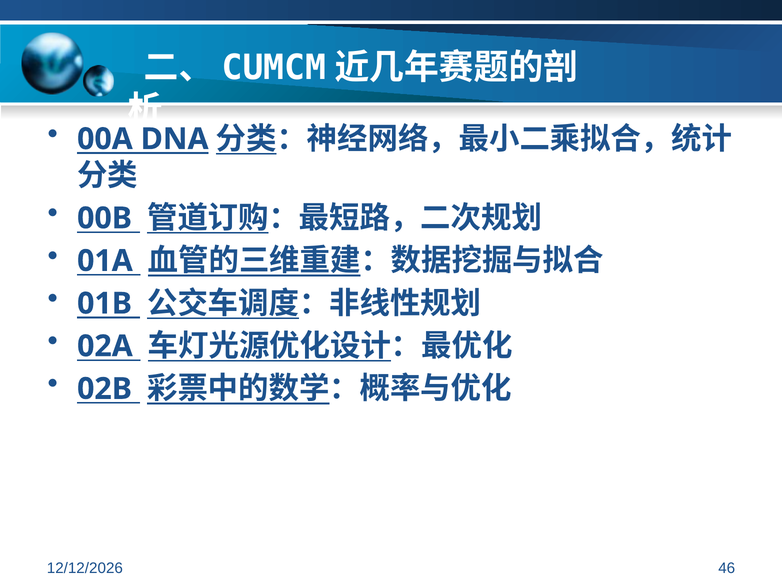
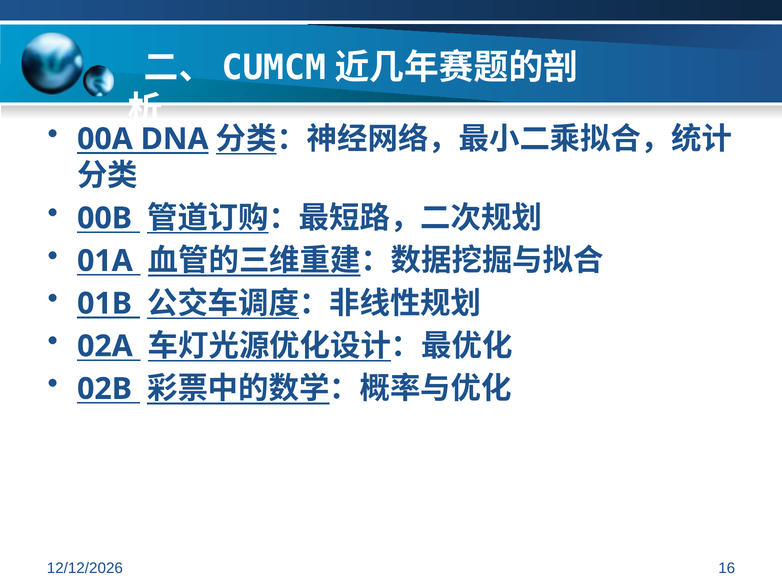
46: 46 -> 16 (727, 568)
